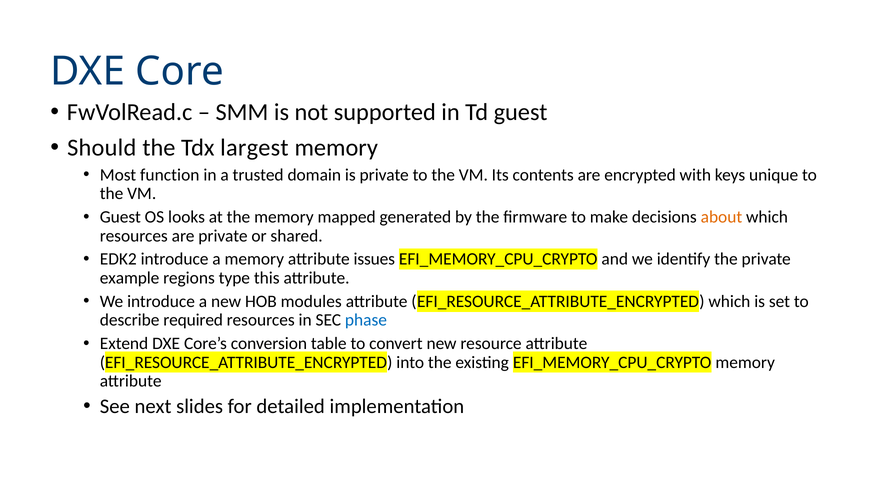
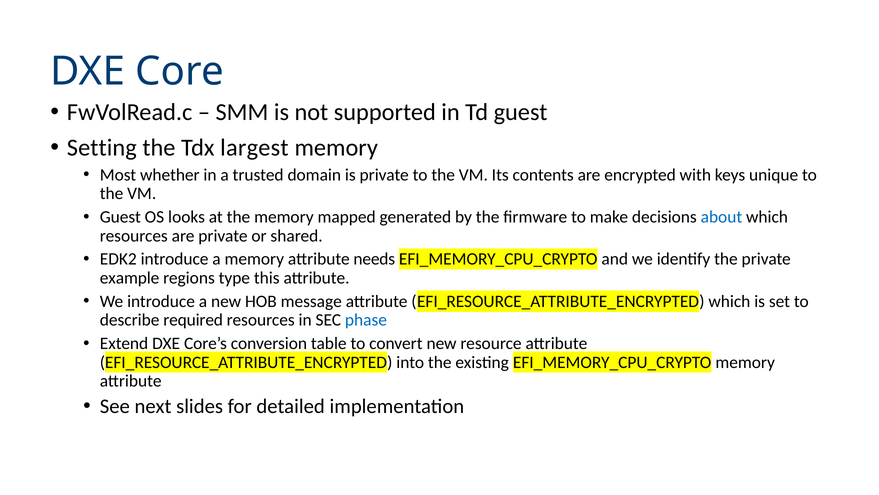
Should: Should -> Setting (102, 148)
function: function -> whether (170, 175)
about colour: orange -> blue (721, 217)
issues: issues -> needs (374, 259)
modules: modules -> message (311, 301)
